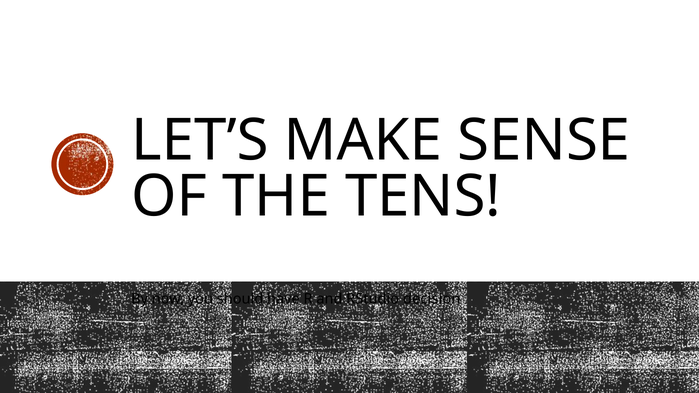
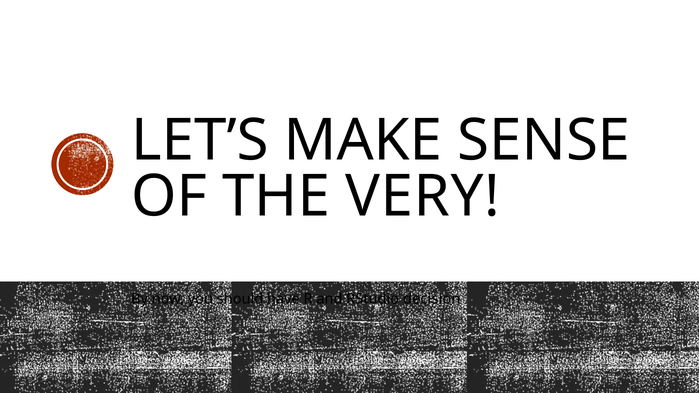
TENS: TENS -> VERY (423, 197)
